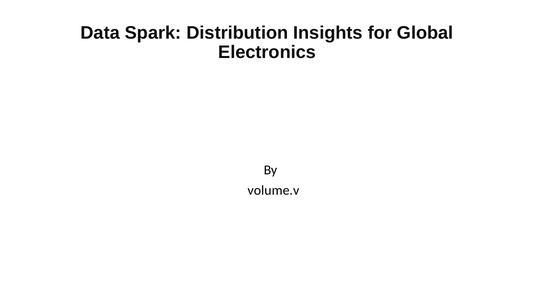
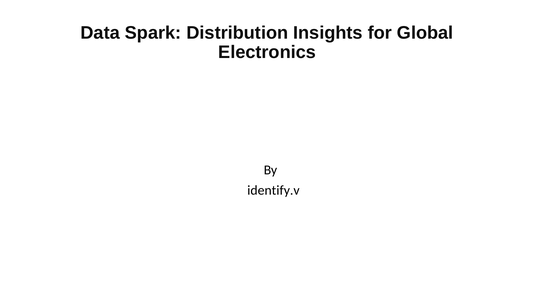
volume.v: volume.v -> identify.v (273, 190)
